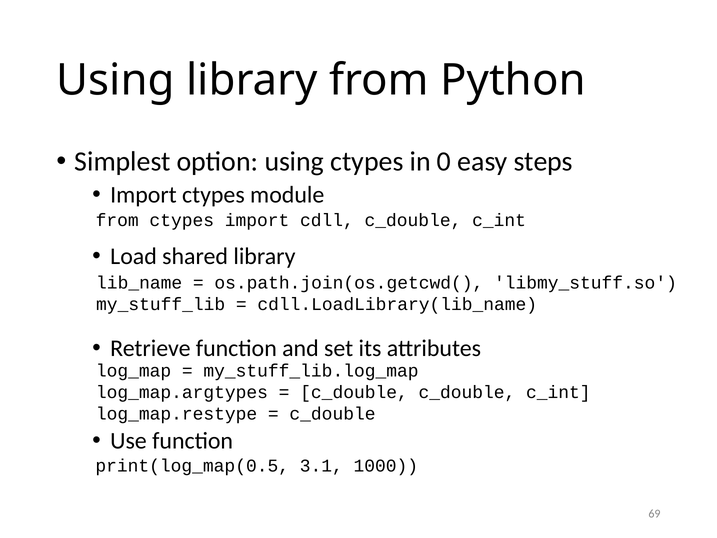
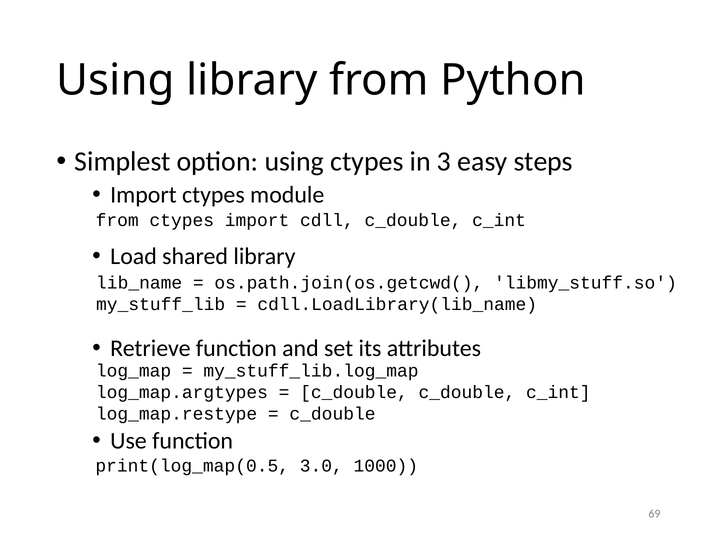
0: 0 -> 3 (444, 162)
3.1: 3.1 -> 3.0 (321, 465)
